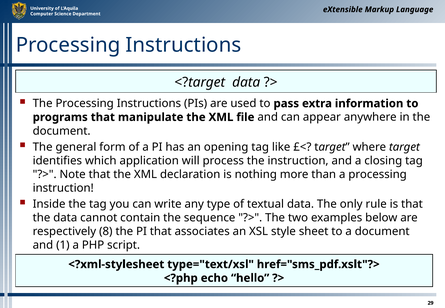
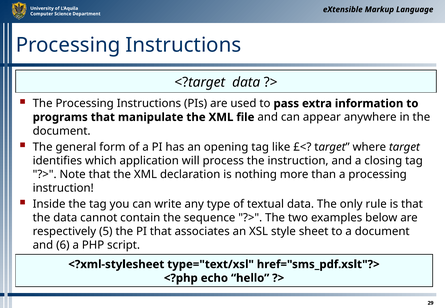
8: 8 -> 5 (106, 231)
1: 1 -> 6 (63, 245)
